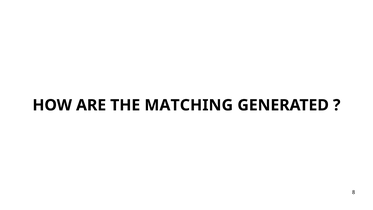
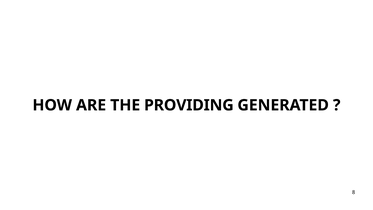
MATCHING: MATCHING -> PROVIDING (189, 105)
